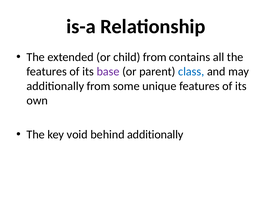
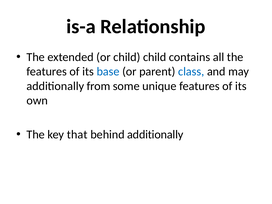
child from: from -> child (155, 57)
base colour: purple -> blue (108, 72)
void: void -> that (77, 134)
